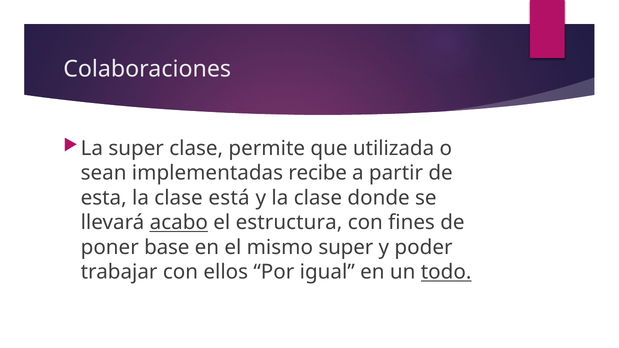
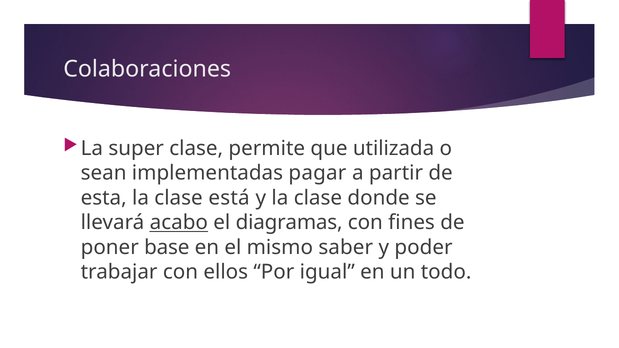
recibe: recibe -> pagar (317, 173)
estructura: estructura -> diagramas (289, 223)
mismo super: super -> saber (346, 247)
todo underline: present -> none (446, 272)
